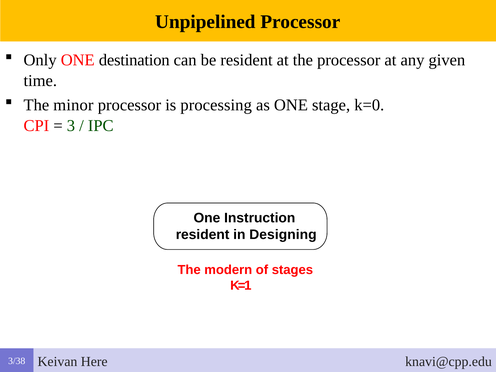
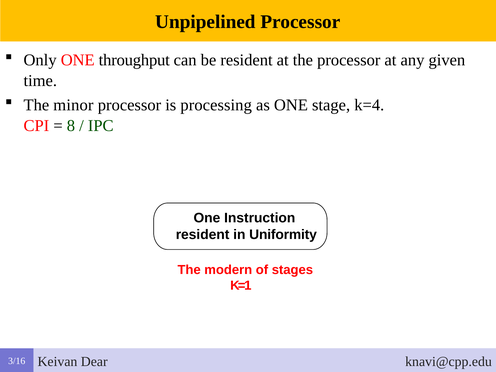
destination: destination -> throughput (134, 60)
k=0: k=0 -> k=4 (369, 105)
3: 3 -> 8 (71, 126)
Designing: Designing -> Uniformity (283, 235)
Here: Here -> Dear (94, 362)
3/38: 3/38 -> 3/16 (17, 361)
